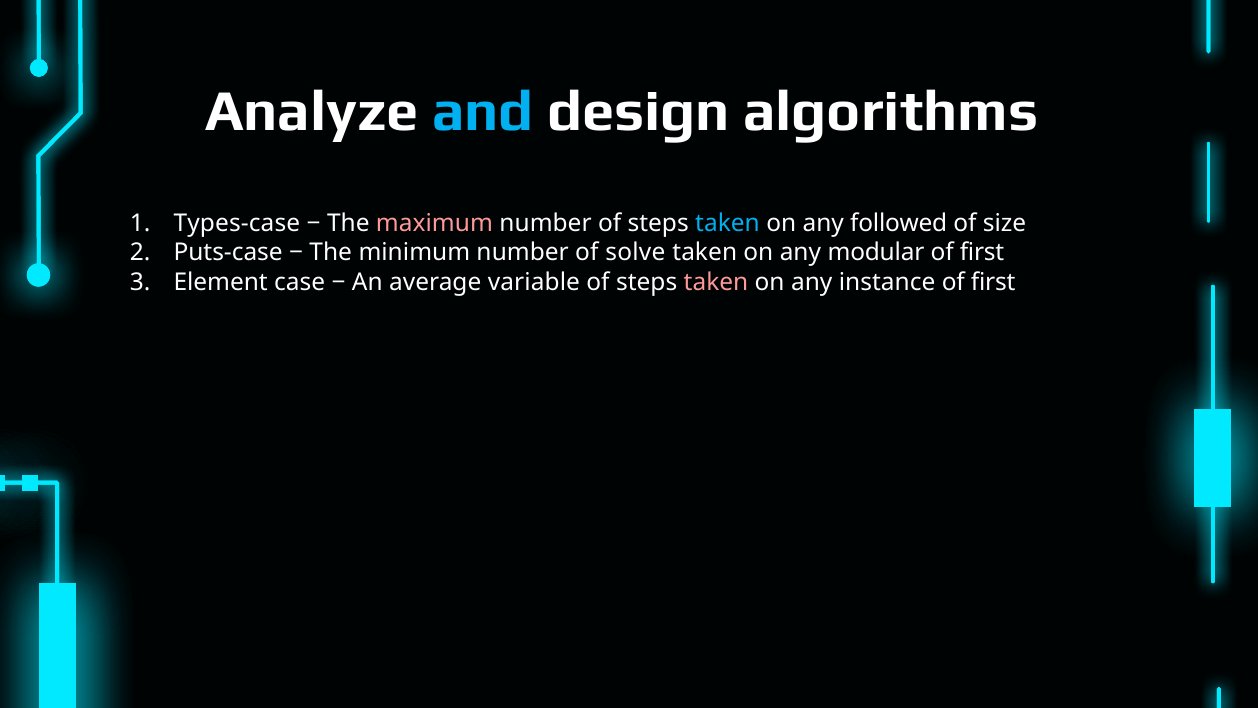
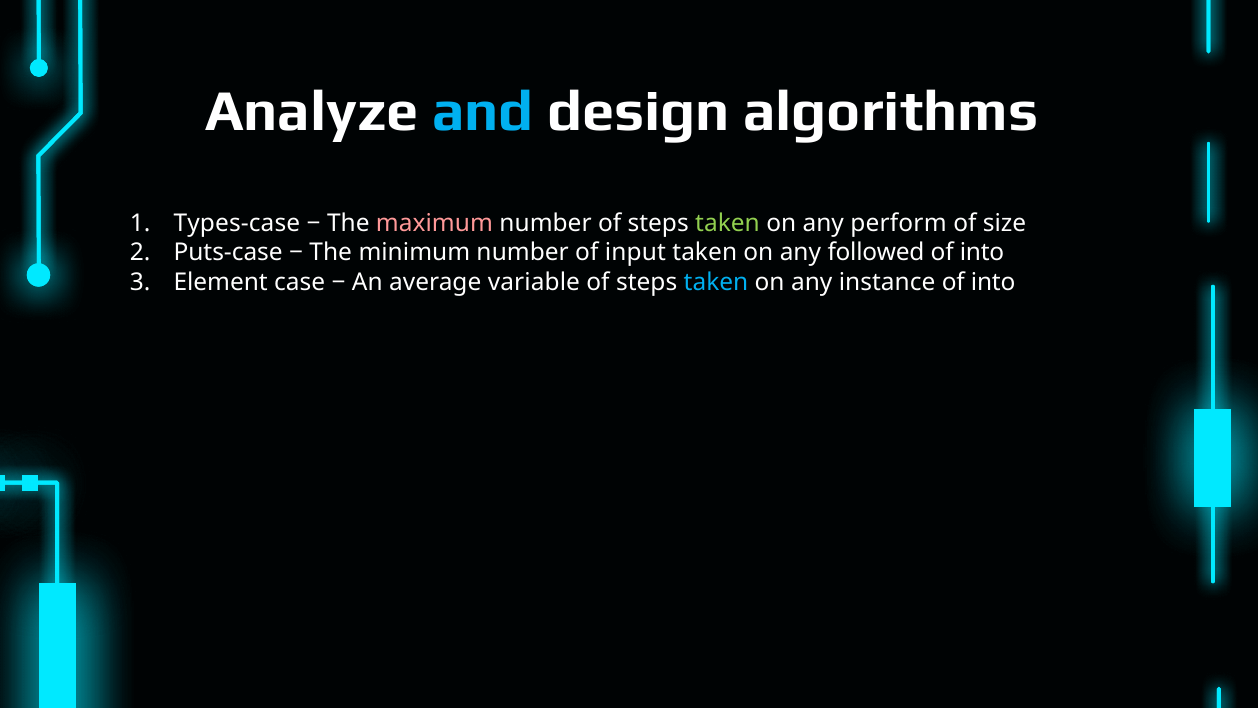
taken colour: light blue -> light green (728, 223)
followed: followed -> perform (898, 223)
solve: solve -> input (635, 253)
modular: modular -> followed (876, 253)
first: first -> into (982, 253)
taken colour: pink -> light blue (716, 282)
instance of first: first -> into (993, 282)
